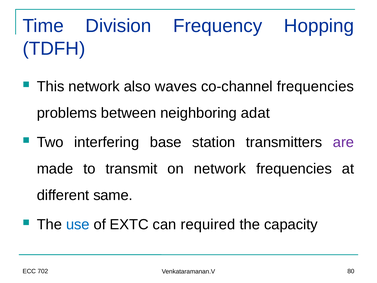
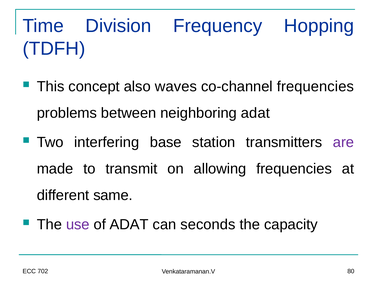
This network: network -> concept (94, 86)
on network: network -> allowing (220, 169)
use colour: blue -> purple (78, 224)
of EXTC: EXTC -> ADAT (129, 224)
required: required -> seconds (208, 224)
